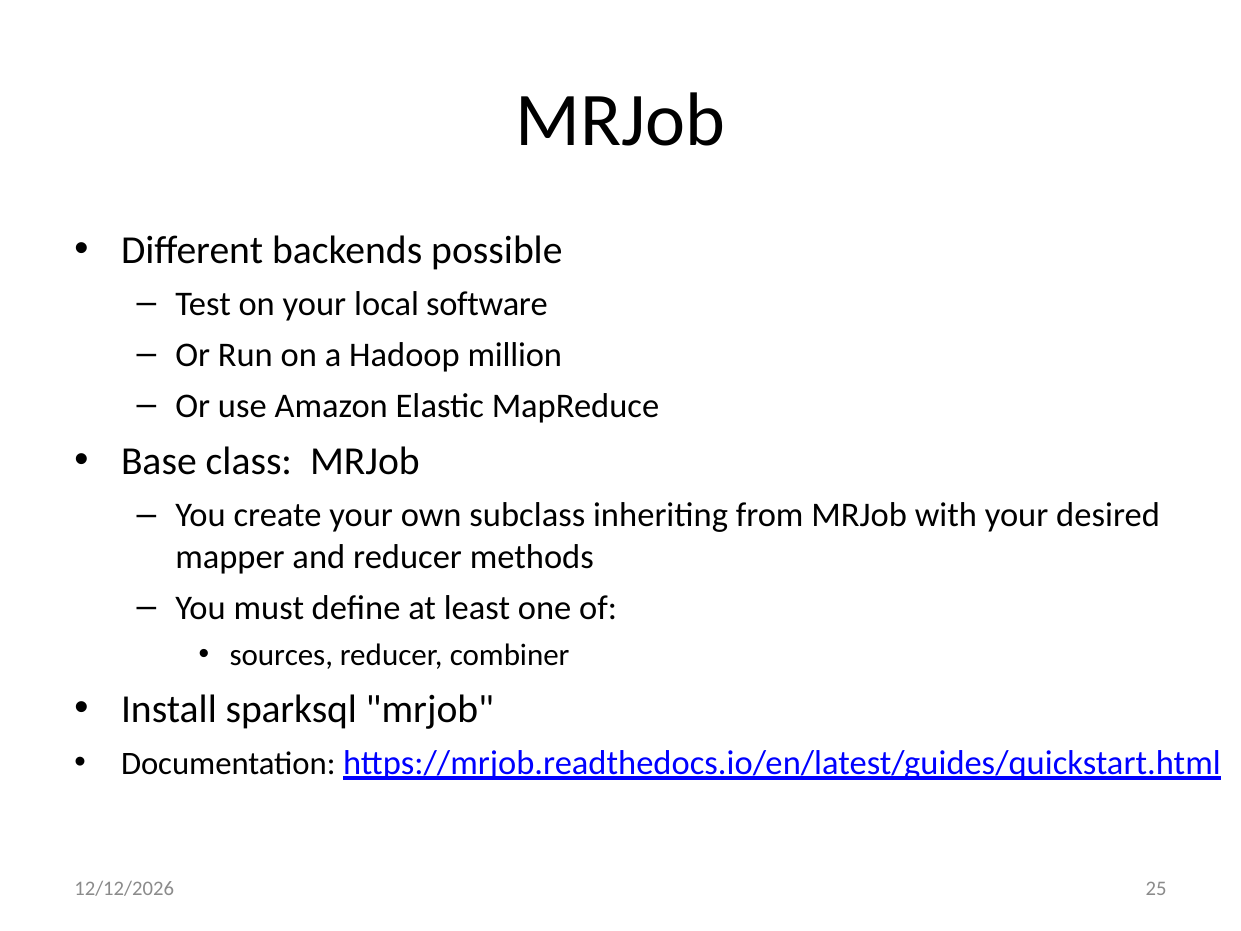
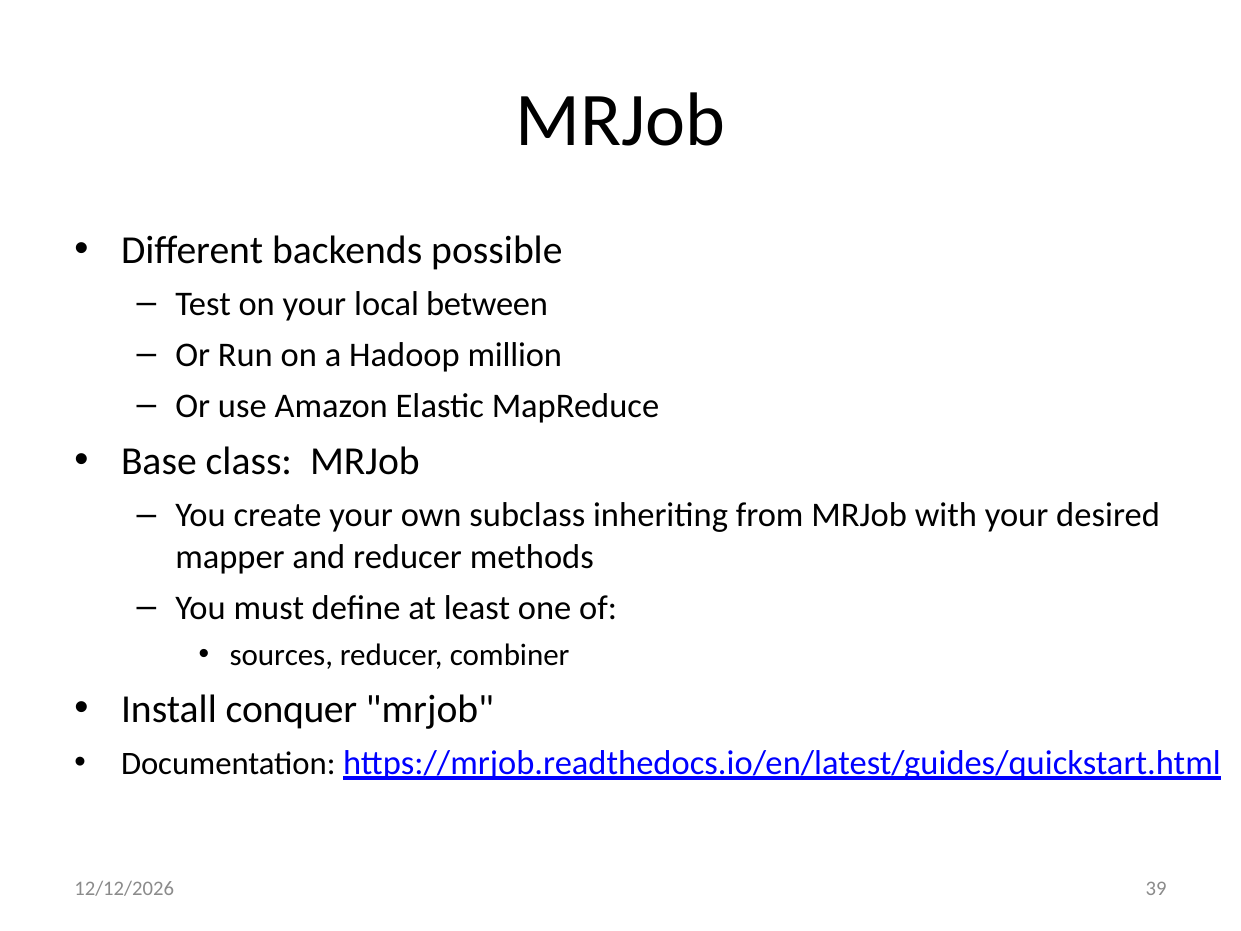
software: software -> between (487, 304)
sparksql: sparksql -> conquer (291, 709)
25: 25 -> 39 (1156, 889)
